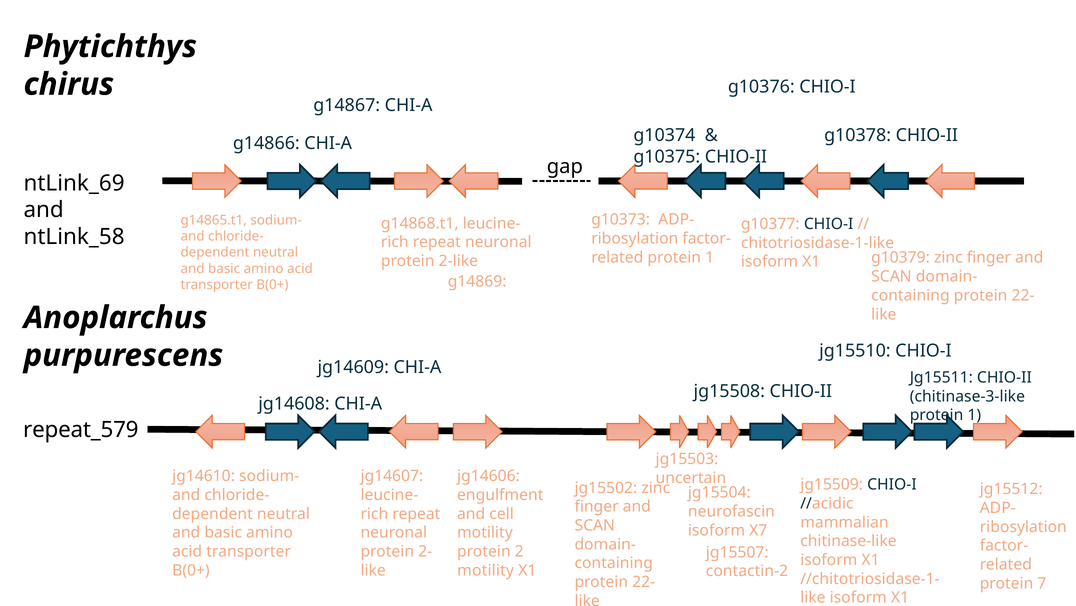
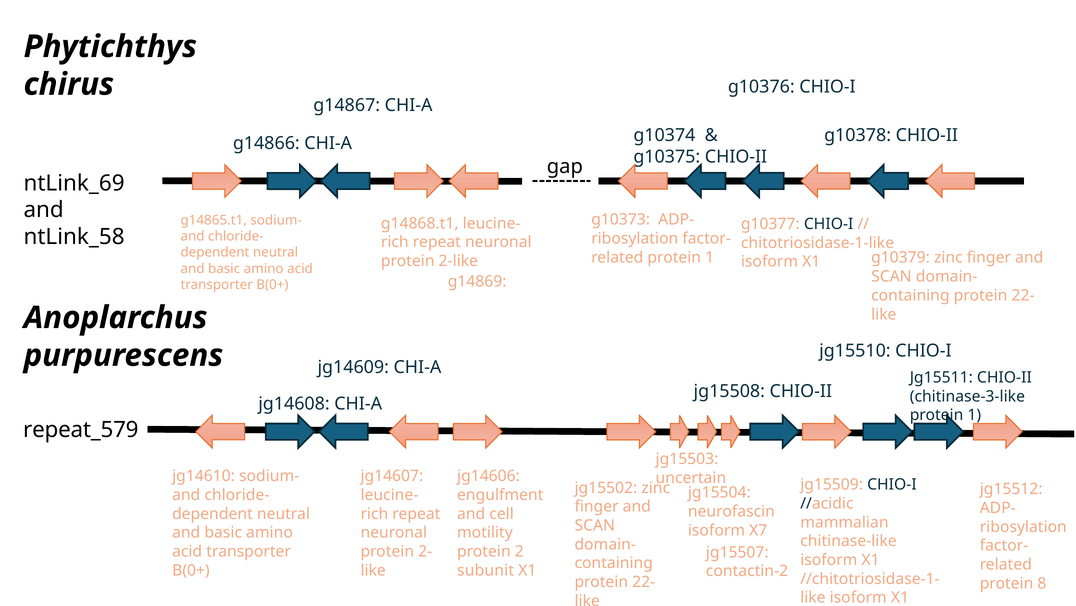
motility: motility -> subunit (486, 570)
7: 7 -> 8 (1042, 583)
